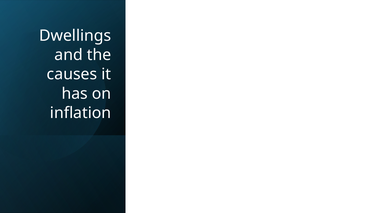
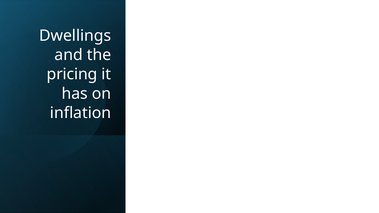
causes: causes -> pricing (72, 74)
